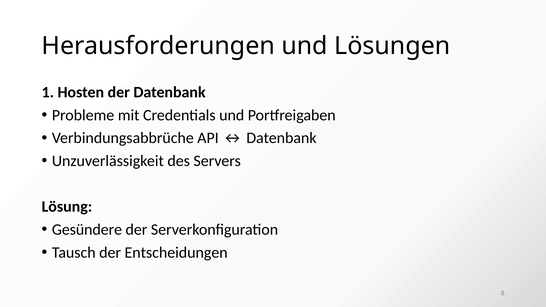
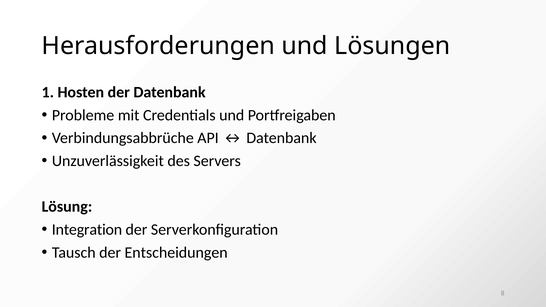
Gesündere: Gesündere -> Integration (87, 230)
